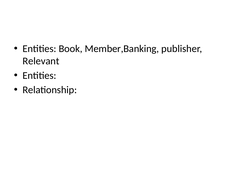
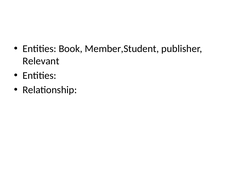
Member,Banking: Member,Banking -> Member,Student (122, 49)
